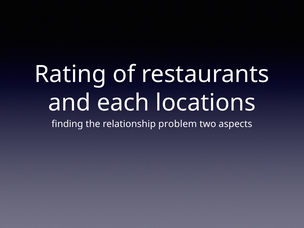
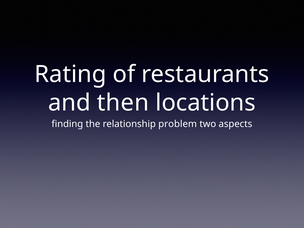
each: each -> then (123, 103)
